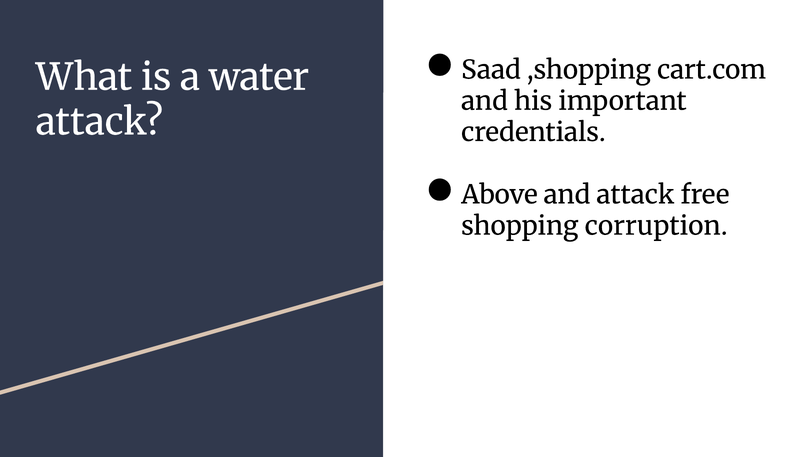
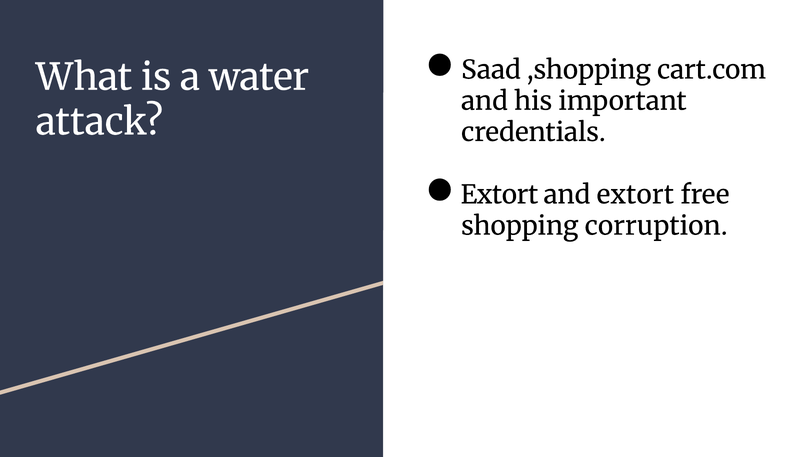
Above: Above -> Extort (499, 195)
and attack: attack -> extort (635, 195)
